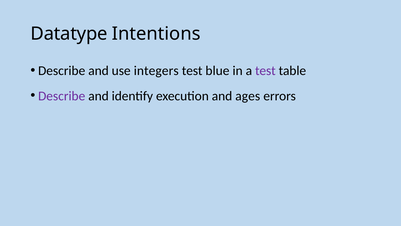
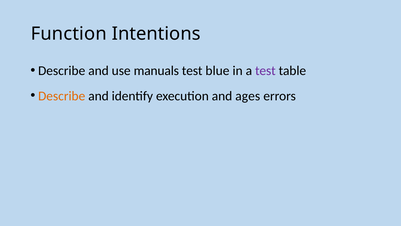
Datatype: Datatype -> Function (69, 34)
integers: integers -> manuals (156, 71)
Describe colour: purple -> orange (62, 96)
